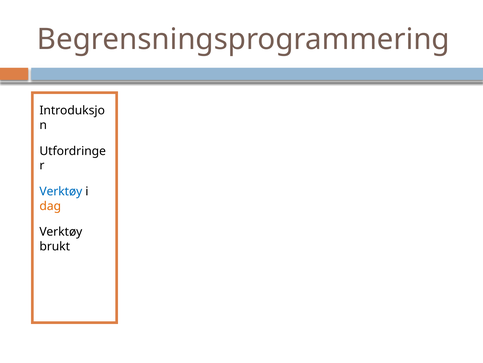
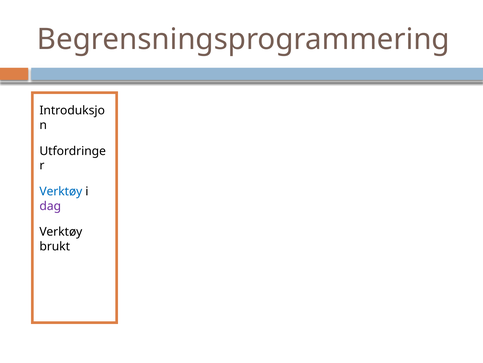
dag colour: orange -> purple (50, 206)
